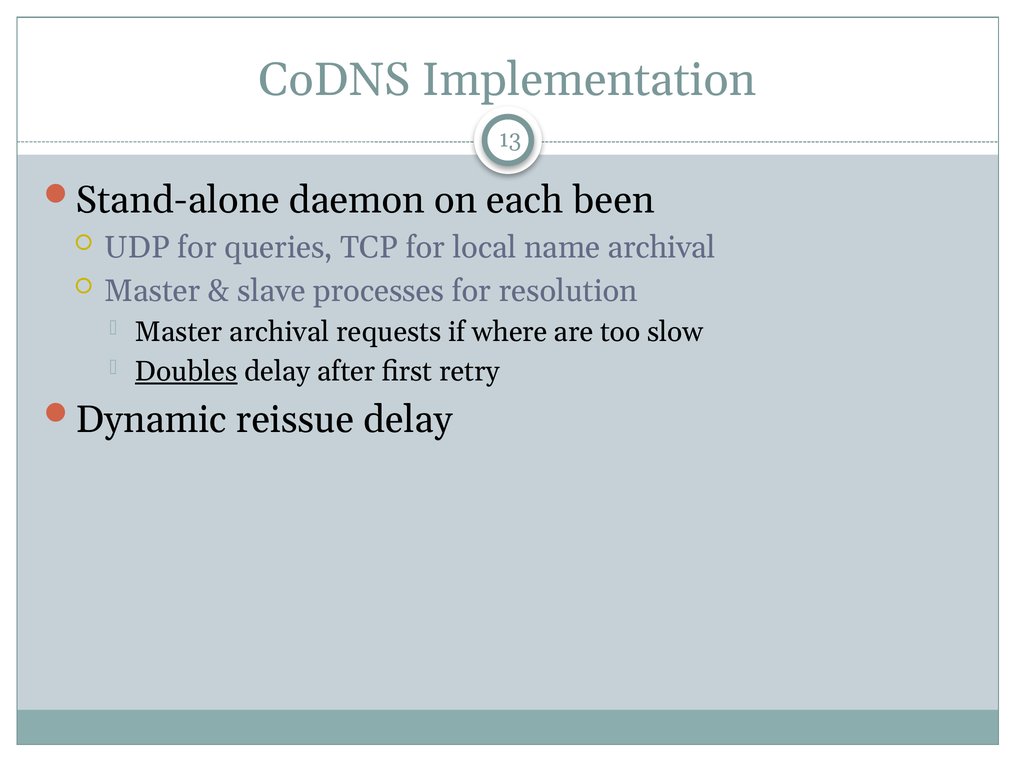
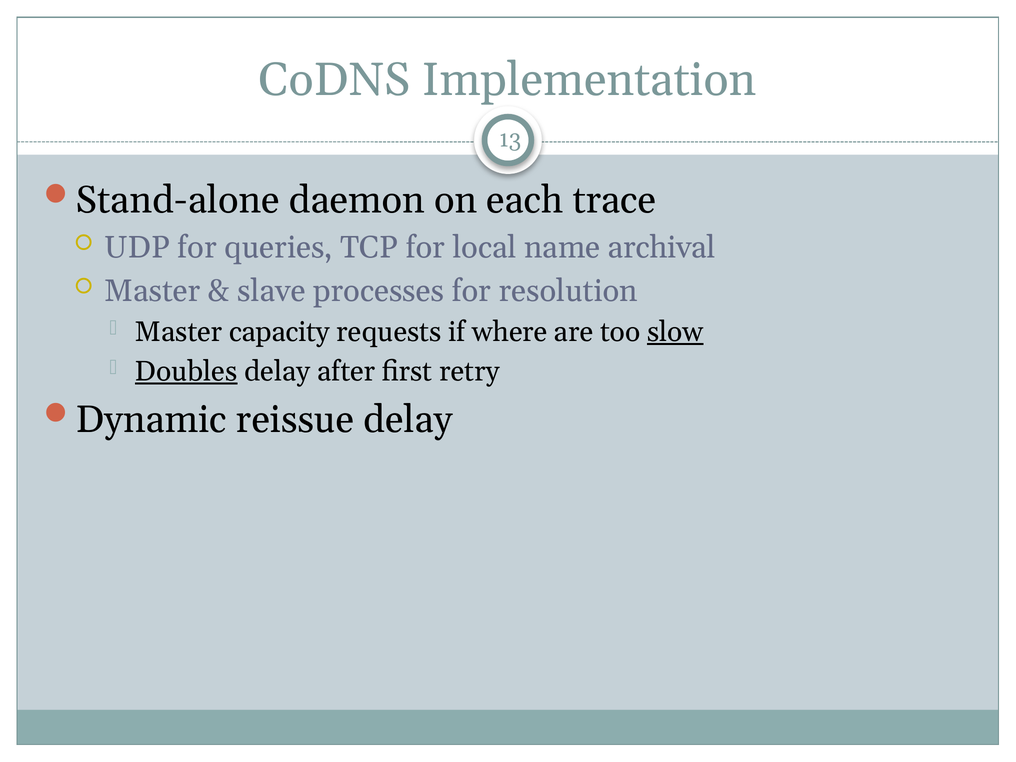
been: been -> trace (614, 200)
Master archival: archival -> capacity (280, 332)
slow underline: none -> present (675, 332)
